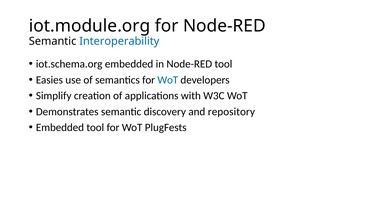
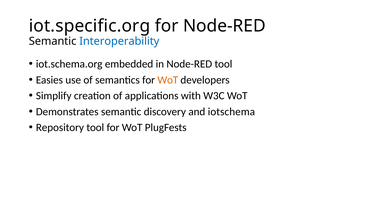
iot.module.org: iot.module.org -> iot.specific.org (90, 26)
WoT colour: blue -> orange (168, 80)
repository: repository -> iotschema (231, 111)
Embedded: Embedded -> Repository (60, 127)
